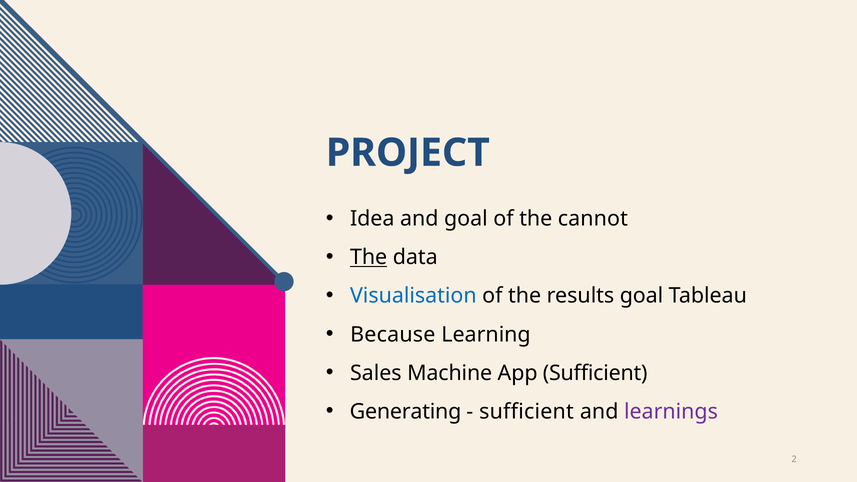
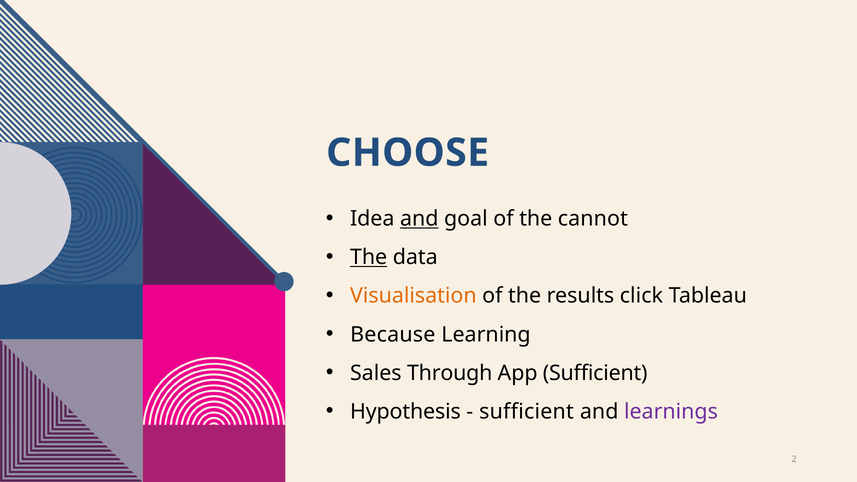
PROJECT: PROJECT -> CHOOSE (408, 153)
and underline: none -> present (419, 219)
Visualisation colour: blue -> orange (413, 296)
results goal: goal -> click (641, 296)
Machine: Machine -> Through (450, 373)
Generating: Generating -> Hypothesis (405, 412)
